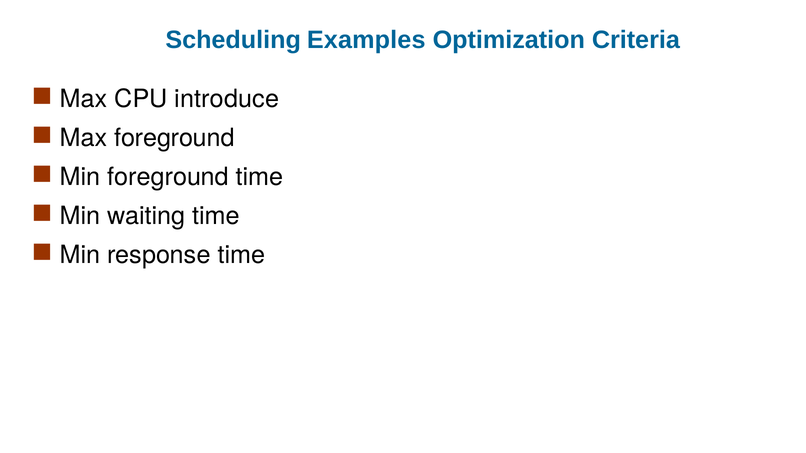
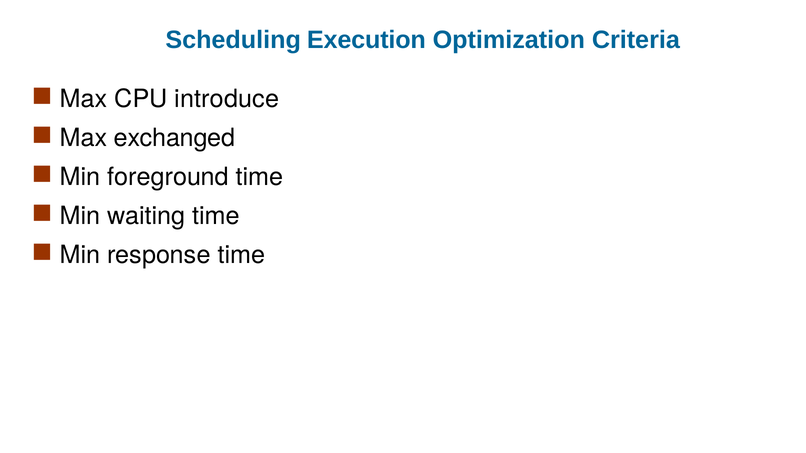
Examples: Examples -> Execution (366, 40)
Max foreground: foreground -> exchanged (174, 138)
